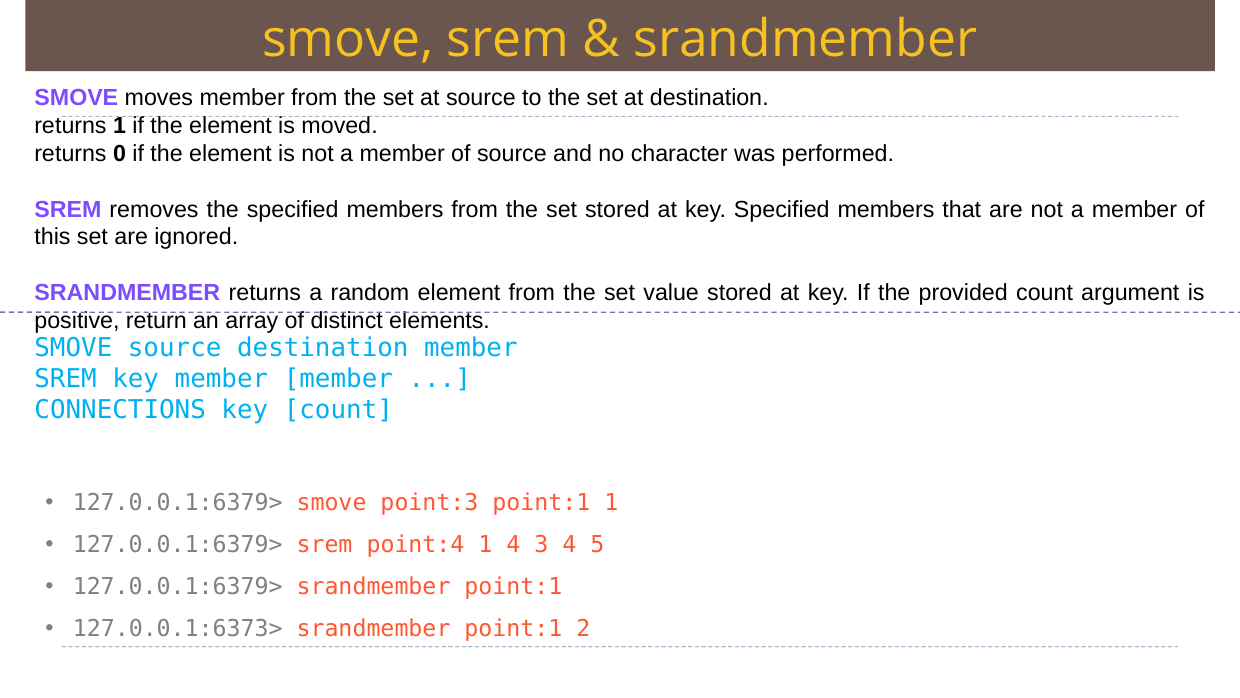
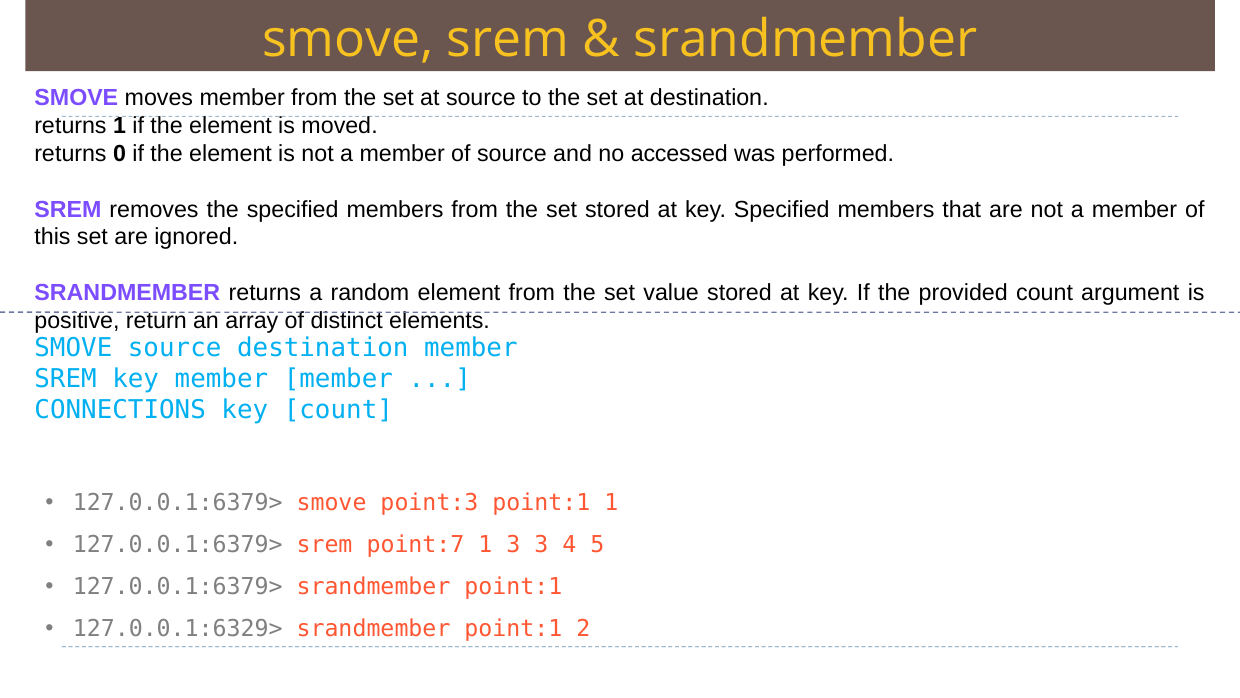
character: character -> accessed (679, 153)
point:4: point:4 -> point:7 (415, 545)
1 4: 4 -> 3 (513, 545)
127.0.0.1:6373>: 127.0.0.1:6373> -> 127.0.0.1:6329> (178, 628)
